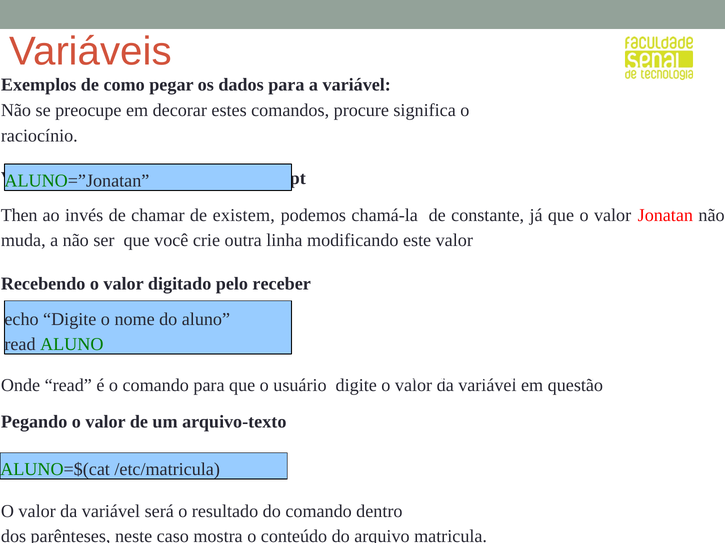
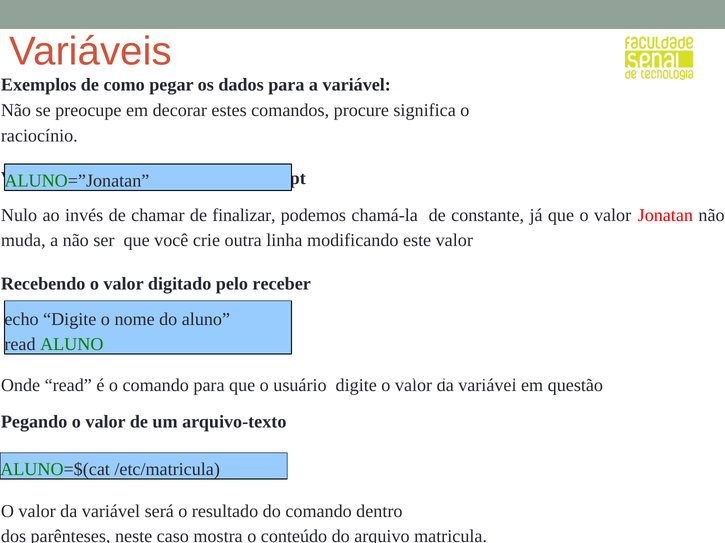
Then: Then -> Nulo (19, 215)
existem: existem -> finalizar (244, 215)
